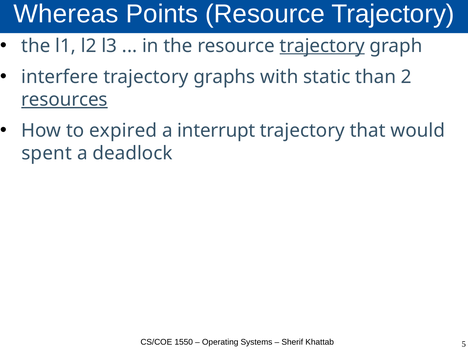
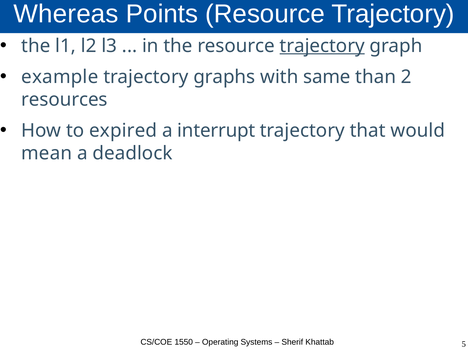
interfere: interfere -> example (60, 77)
static: static -> same (327, 77)
resources underline: present -> none (64, 100)
spent: spent -> mean (47, 153)
